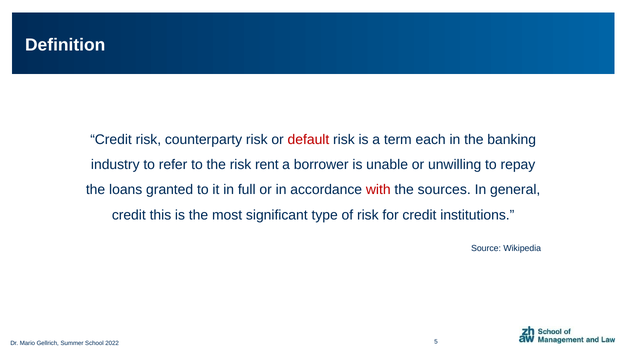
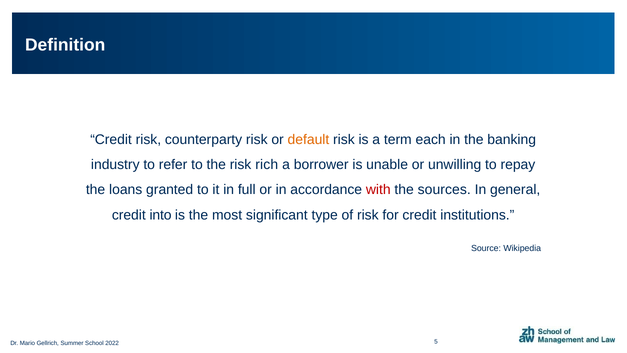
default colour: red -> orange (308, 140)
rent: rent -> rich (267, 165)
this: this -> into (161, 215)
